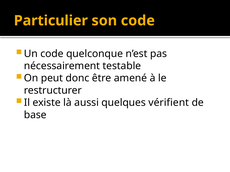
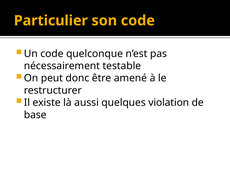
vérifient: vérifient -> violation (169, 103)
